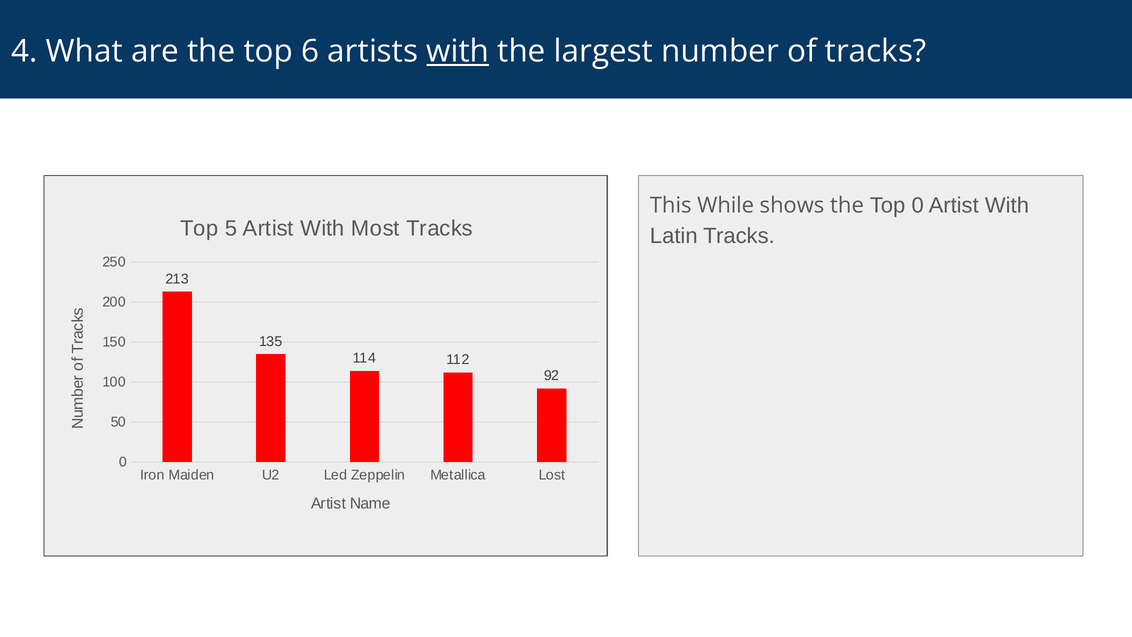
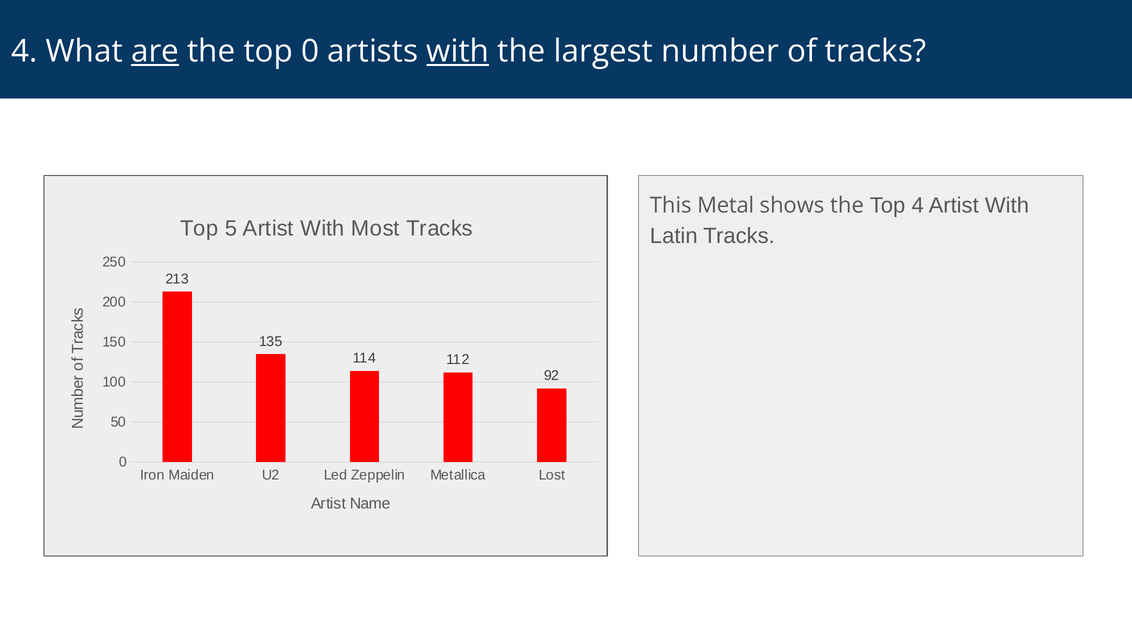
are underline: none -> present (155, 51)
top 6: 6 -> 0 (310, 51)
While: While -> Metal (726, 206)
Top 0: 0 -> 4 (918, 206)
